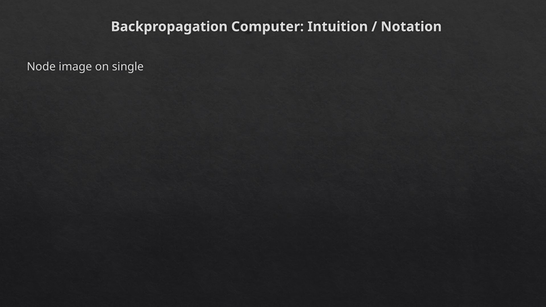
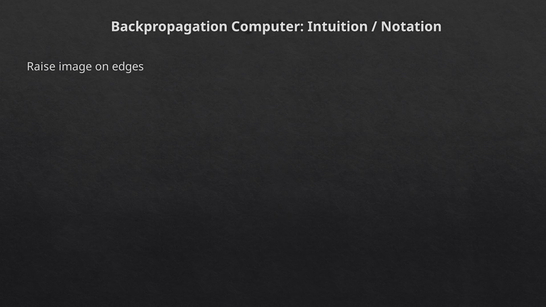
Node: Node -> Raise (41, 67)
single: single -> edges (128, 67)
